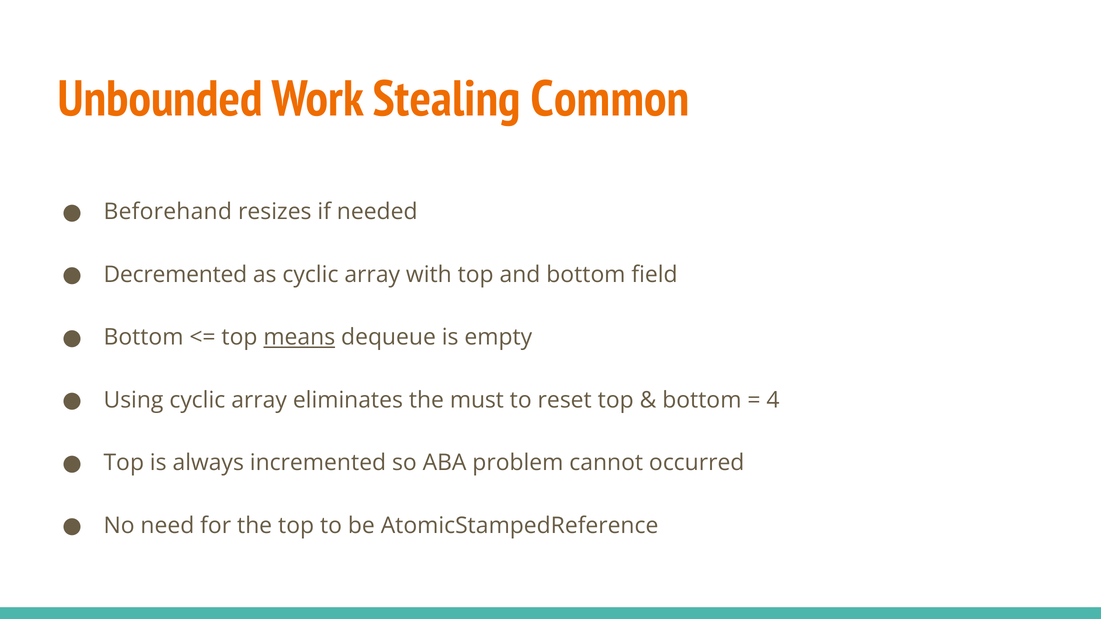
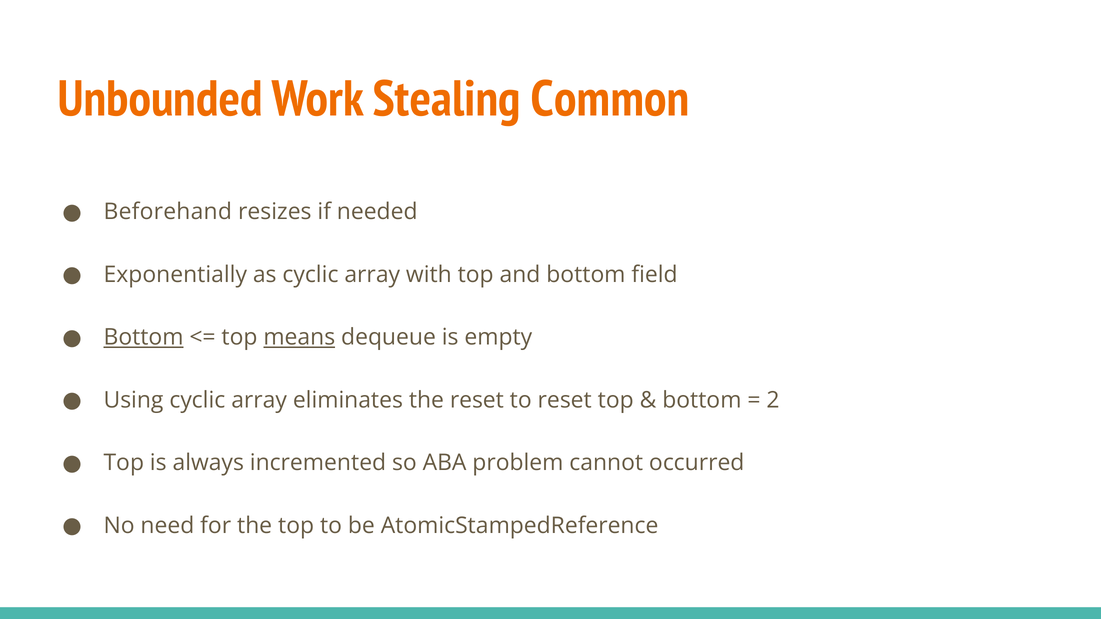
Decremented: Decremented -> Exponentially (175, 275)
Bottom underline: none -> present (144, 337)
the must: must -> reset (477, 400)
4: 4 -> 2 (773, 400)
